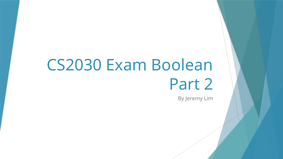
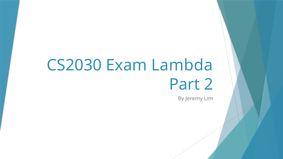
Boolean: Boolean -> Lambda (182, 65)
